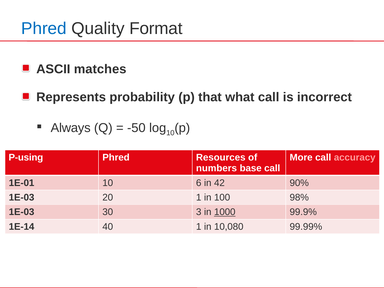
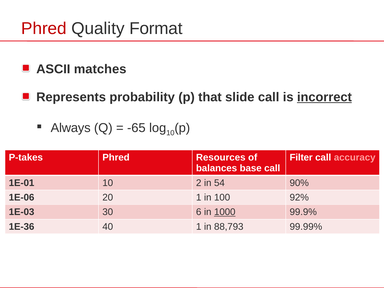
Phred colour: blue -> red (44, 28)
what: what -> slide (240, 97)
incorrect underline: none -> present (324, 97)
-50: -50 -> -65 (136, 128)
P-using: P-using -> P-takes (26, 158)
More: More -> Filter (301, 158)
numbers: numbers -> balances (217, 168)
6: 6 -> 2 (199, 183)
42: 42 -> 54 (219, 183)
1E-03: 1E-03 -> 1E-06 (22, 197)
98%: 98% -> 92% (299, 197)
3: 3 -> 6 (199, 212)
1E-14: 1E-14 -> 1E-36 (22, 227)
10,080: 10,080 -> 88,793 (229, 227)
